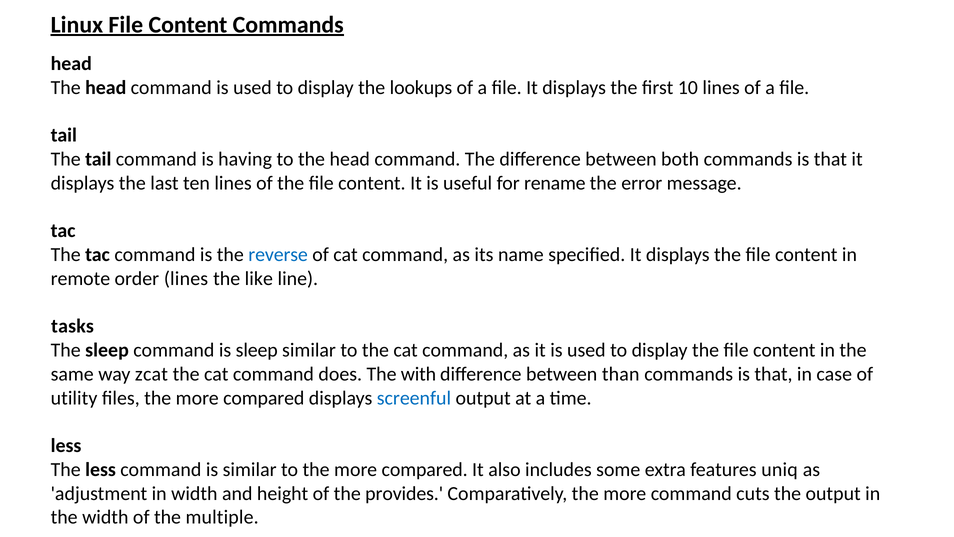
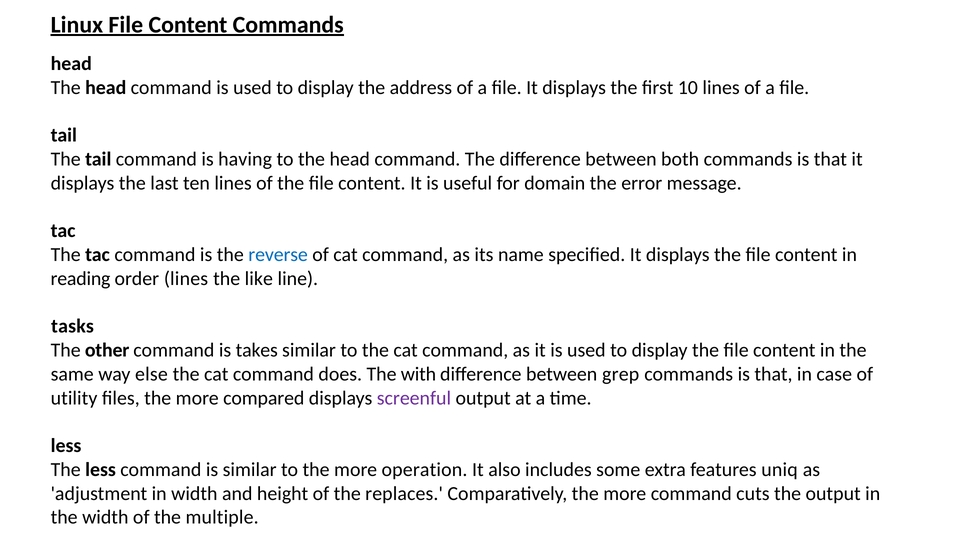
lookups: lookups -> address (421, 88)
rename: rename -> domain (555, 183)
remote: remote -> reading (81, 278)
The sleep: sleep -> other (107, 350)
is sleep: sleep -> takes (257, 350)
zcat: zcat -> else (151, 374)
than: than -> grep (621, 374)
screenful colour: blue -> purple (414, 398)
to the more compared: compared -> operation (425, 469)
provides: provides -> replaces (404, 493)
